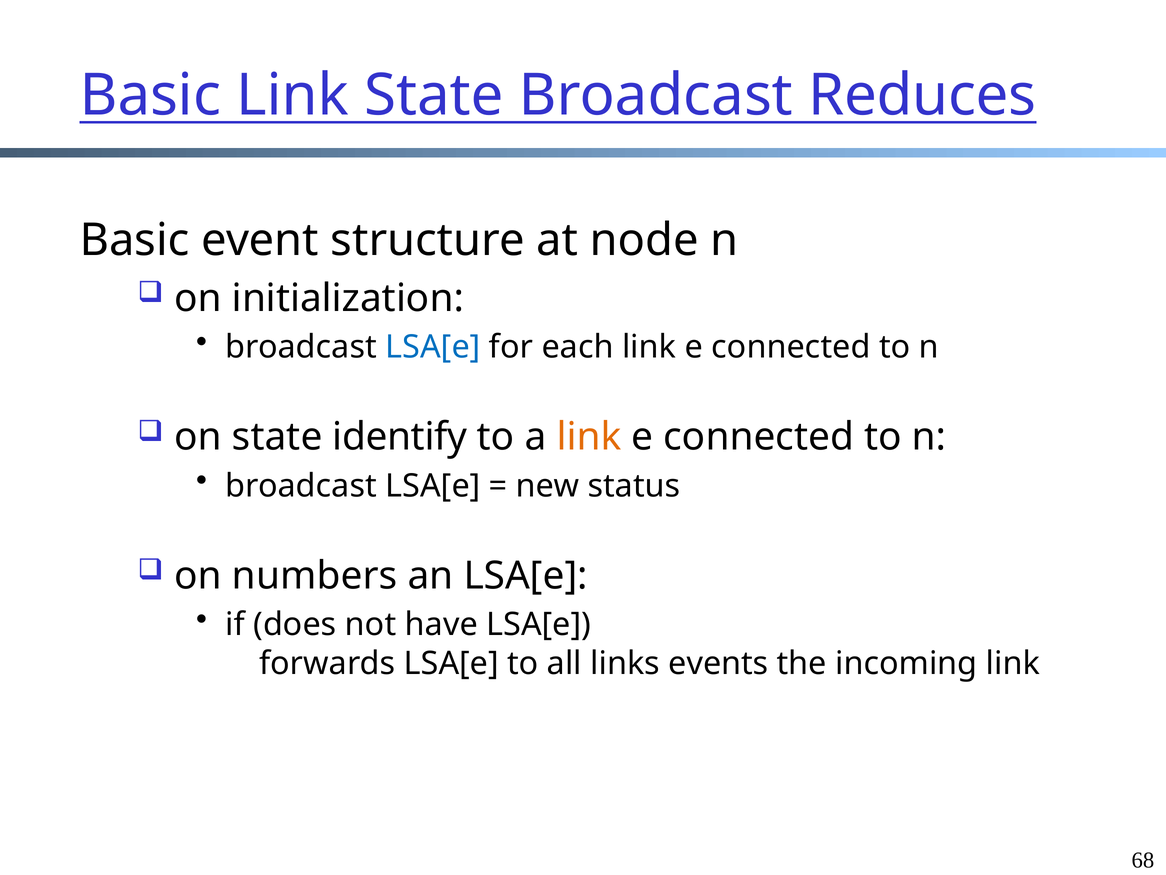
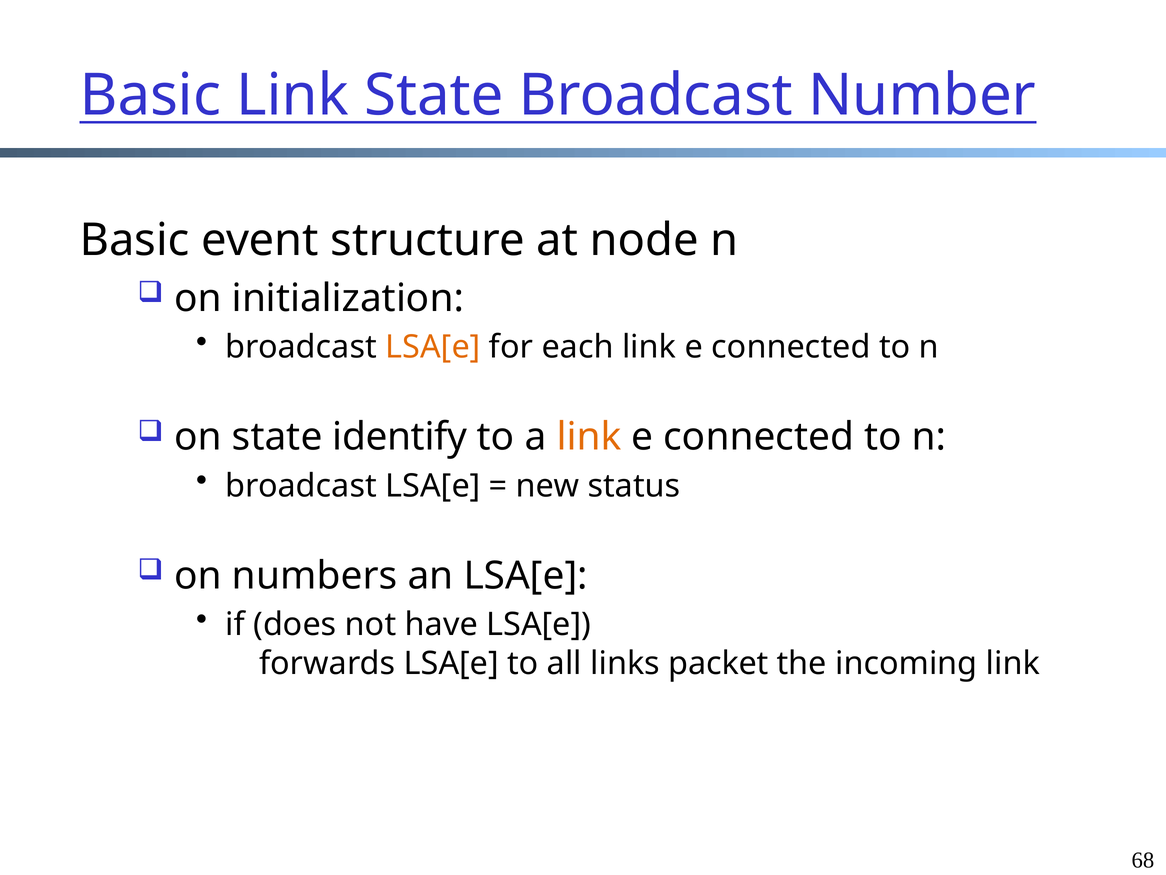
Reduces: Reduces -> Number (922, 96)
LSA[e colour: blue -> orange (433, 347)
events: events -> packet (718, 663)
